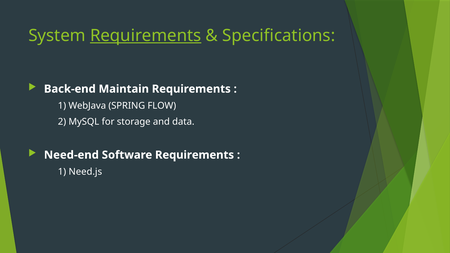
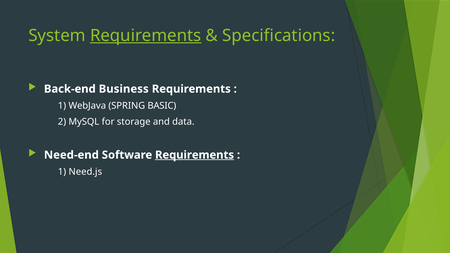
Maintain: Maintain -> Business (124, 89)
FLOW: FLOW -> BASIC (162, 106)
Requirements underline: none -> present (195, 155)
